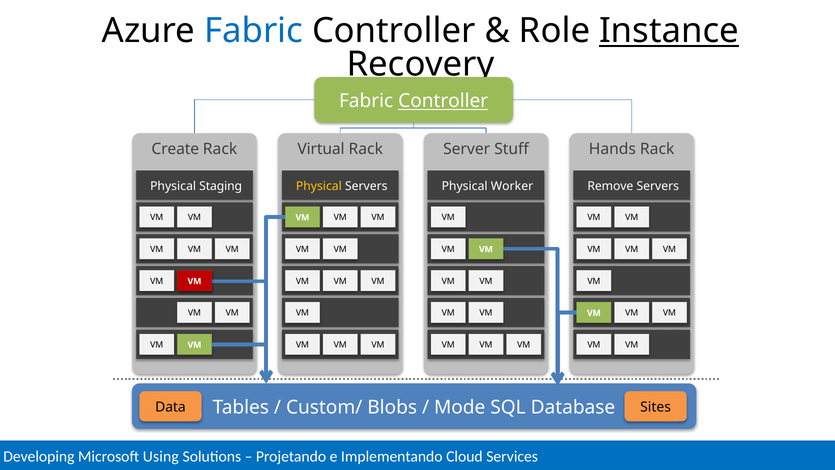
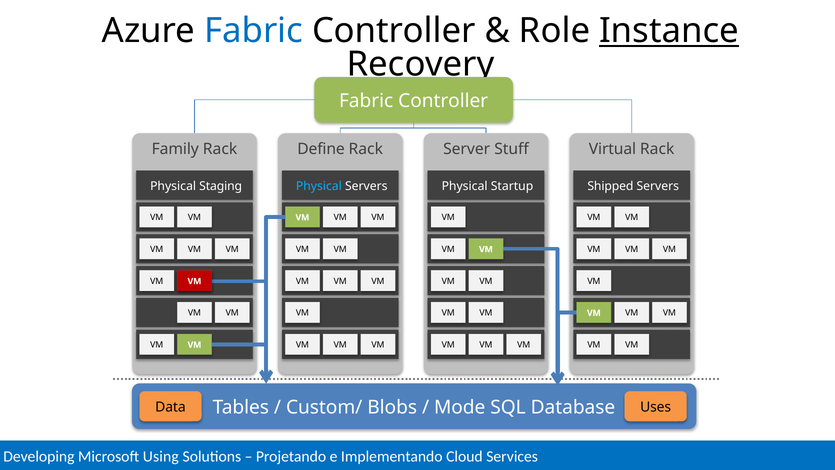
Controller underline: present -> none (443, 101)
Create: Create -> Family (175, 149)
Virtual: Virtual -> Define (321, 149)
Hands: Hands -> Virtual (612, 149)
Physical colour: yellow -> light blue (319, 186)
Worker: Worker -> Startup (512, 186)
Remove: Remove -> Shipped (610, 186)
Sites: Sites -> Uses (656, 407)
